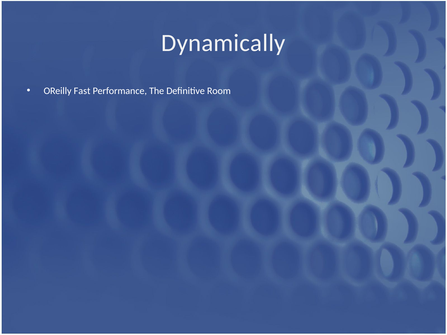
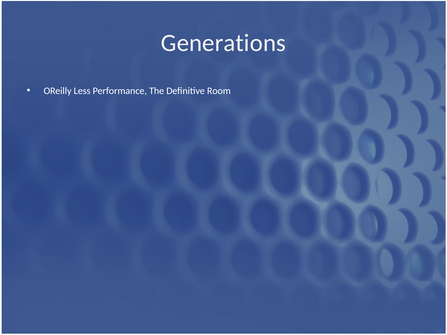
Dynamically: Dynamically -> Generations (223, 43)
Fast: Fast -> Less (82, 91)
